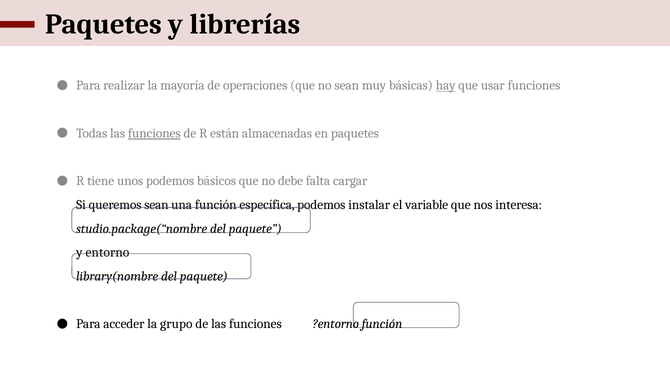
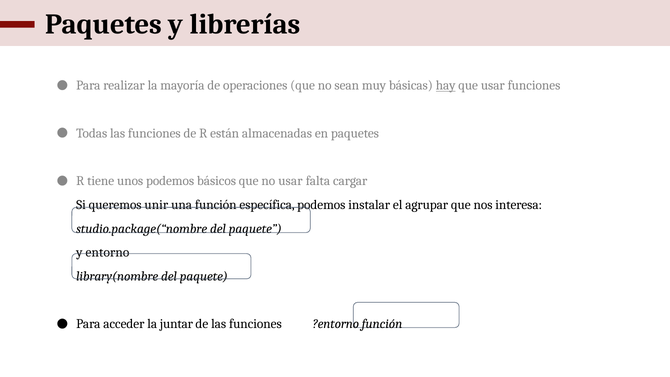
funciones underline: present -> none (154, 133)
no debe: debe -> usar (290, 181)
queremos sean: sean -> unir (156, 205)
variable: variable -> agrupar (427, 205)
grupo: grupo -> juntar (176, 324)
